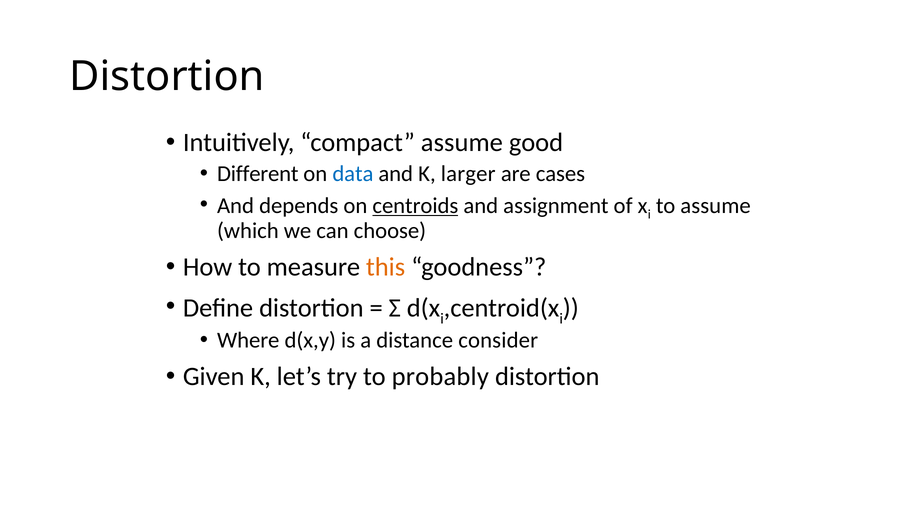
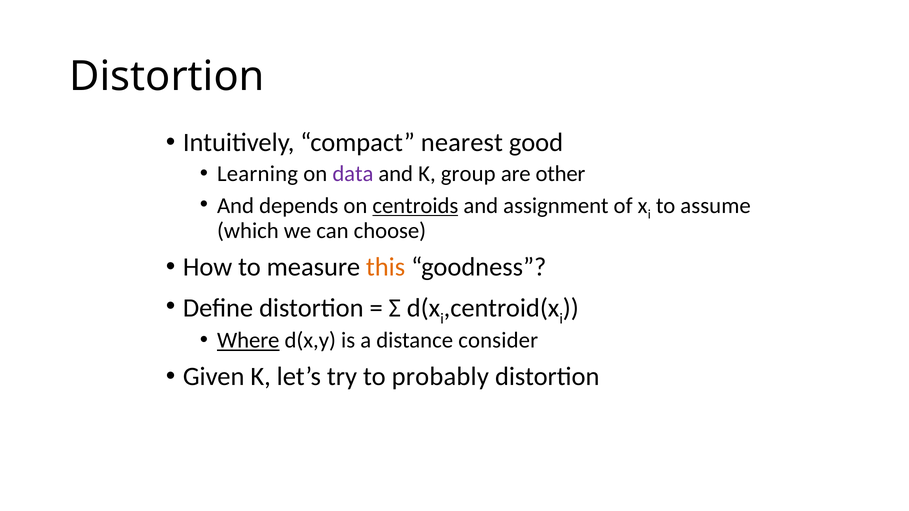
compact assume: assume -> nearest (462, 143)
Different: Different -> Learning (258, 174)
data colour: blue -> purple (353, 174)
larger: larger -> group (468, 174)
cases: cases -> other (560, 174)
Where underline: none -> present (248, 341)
